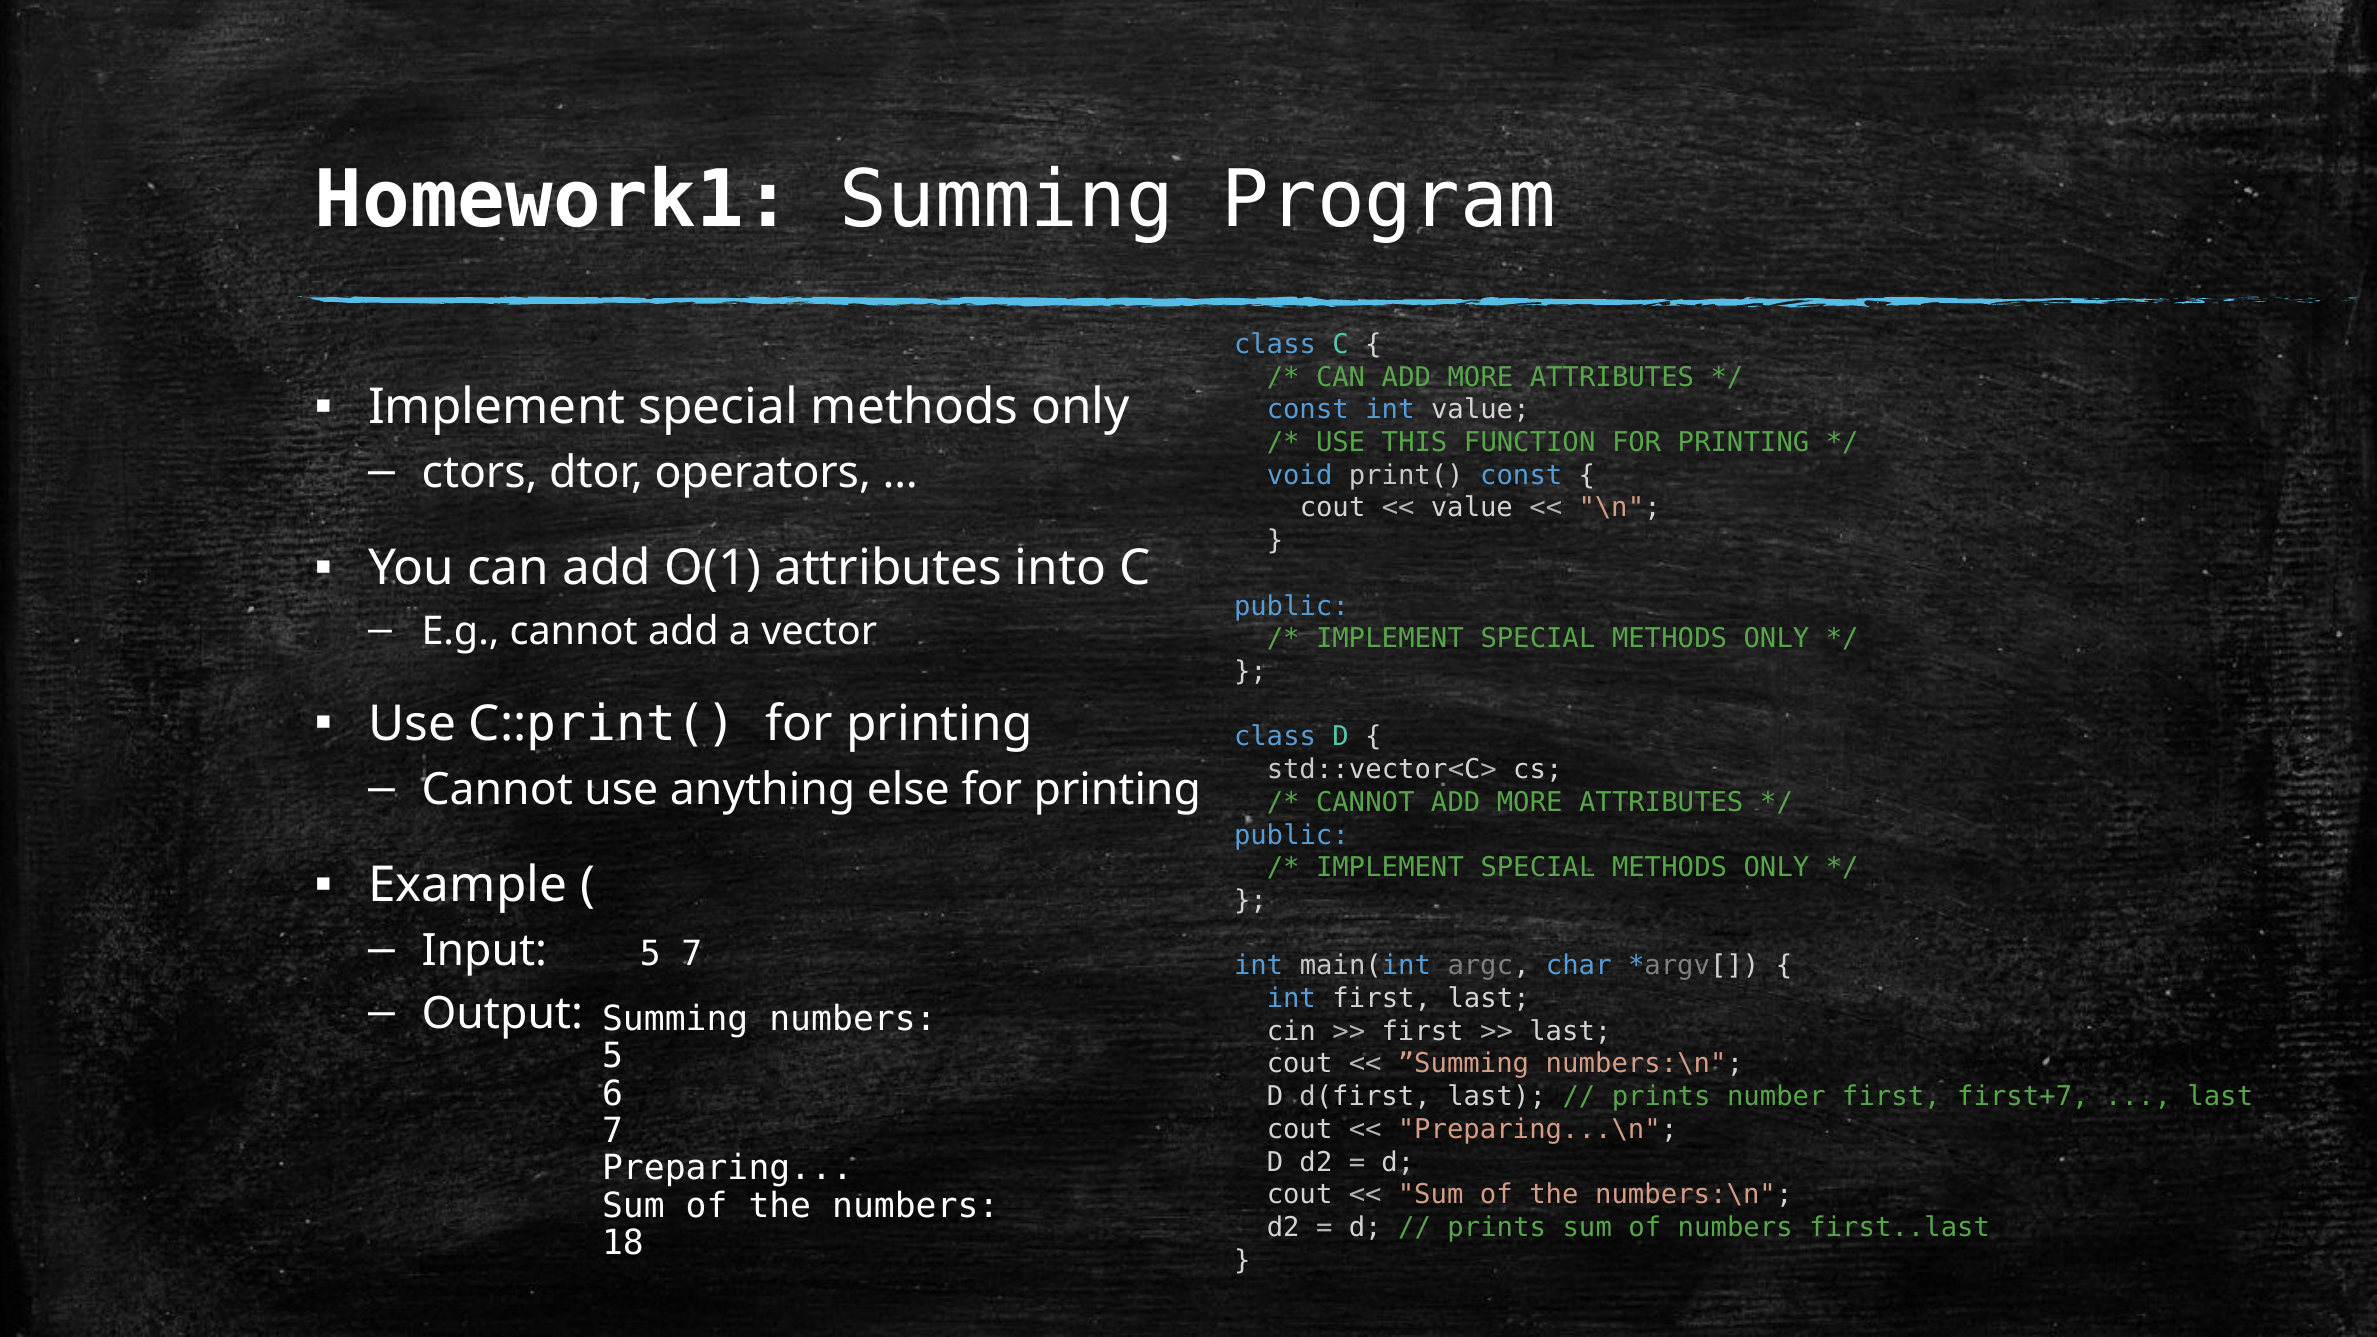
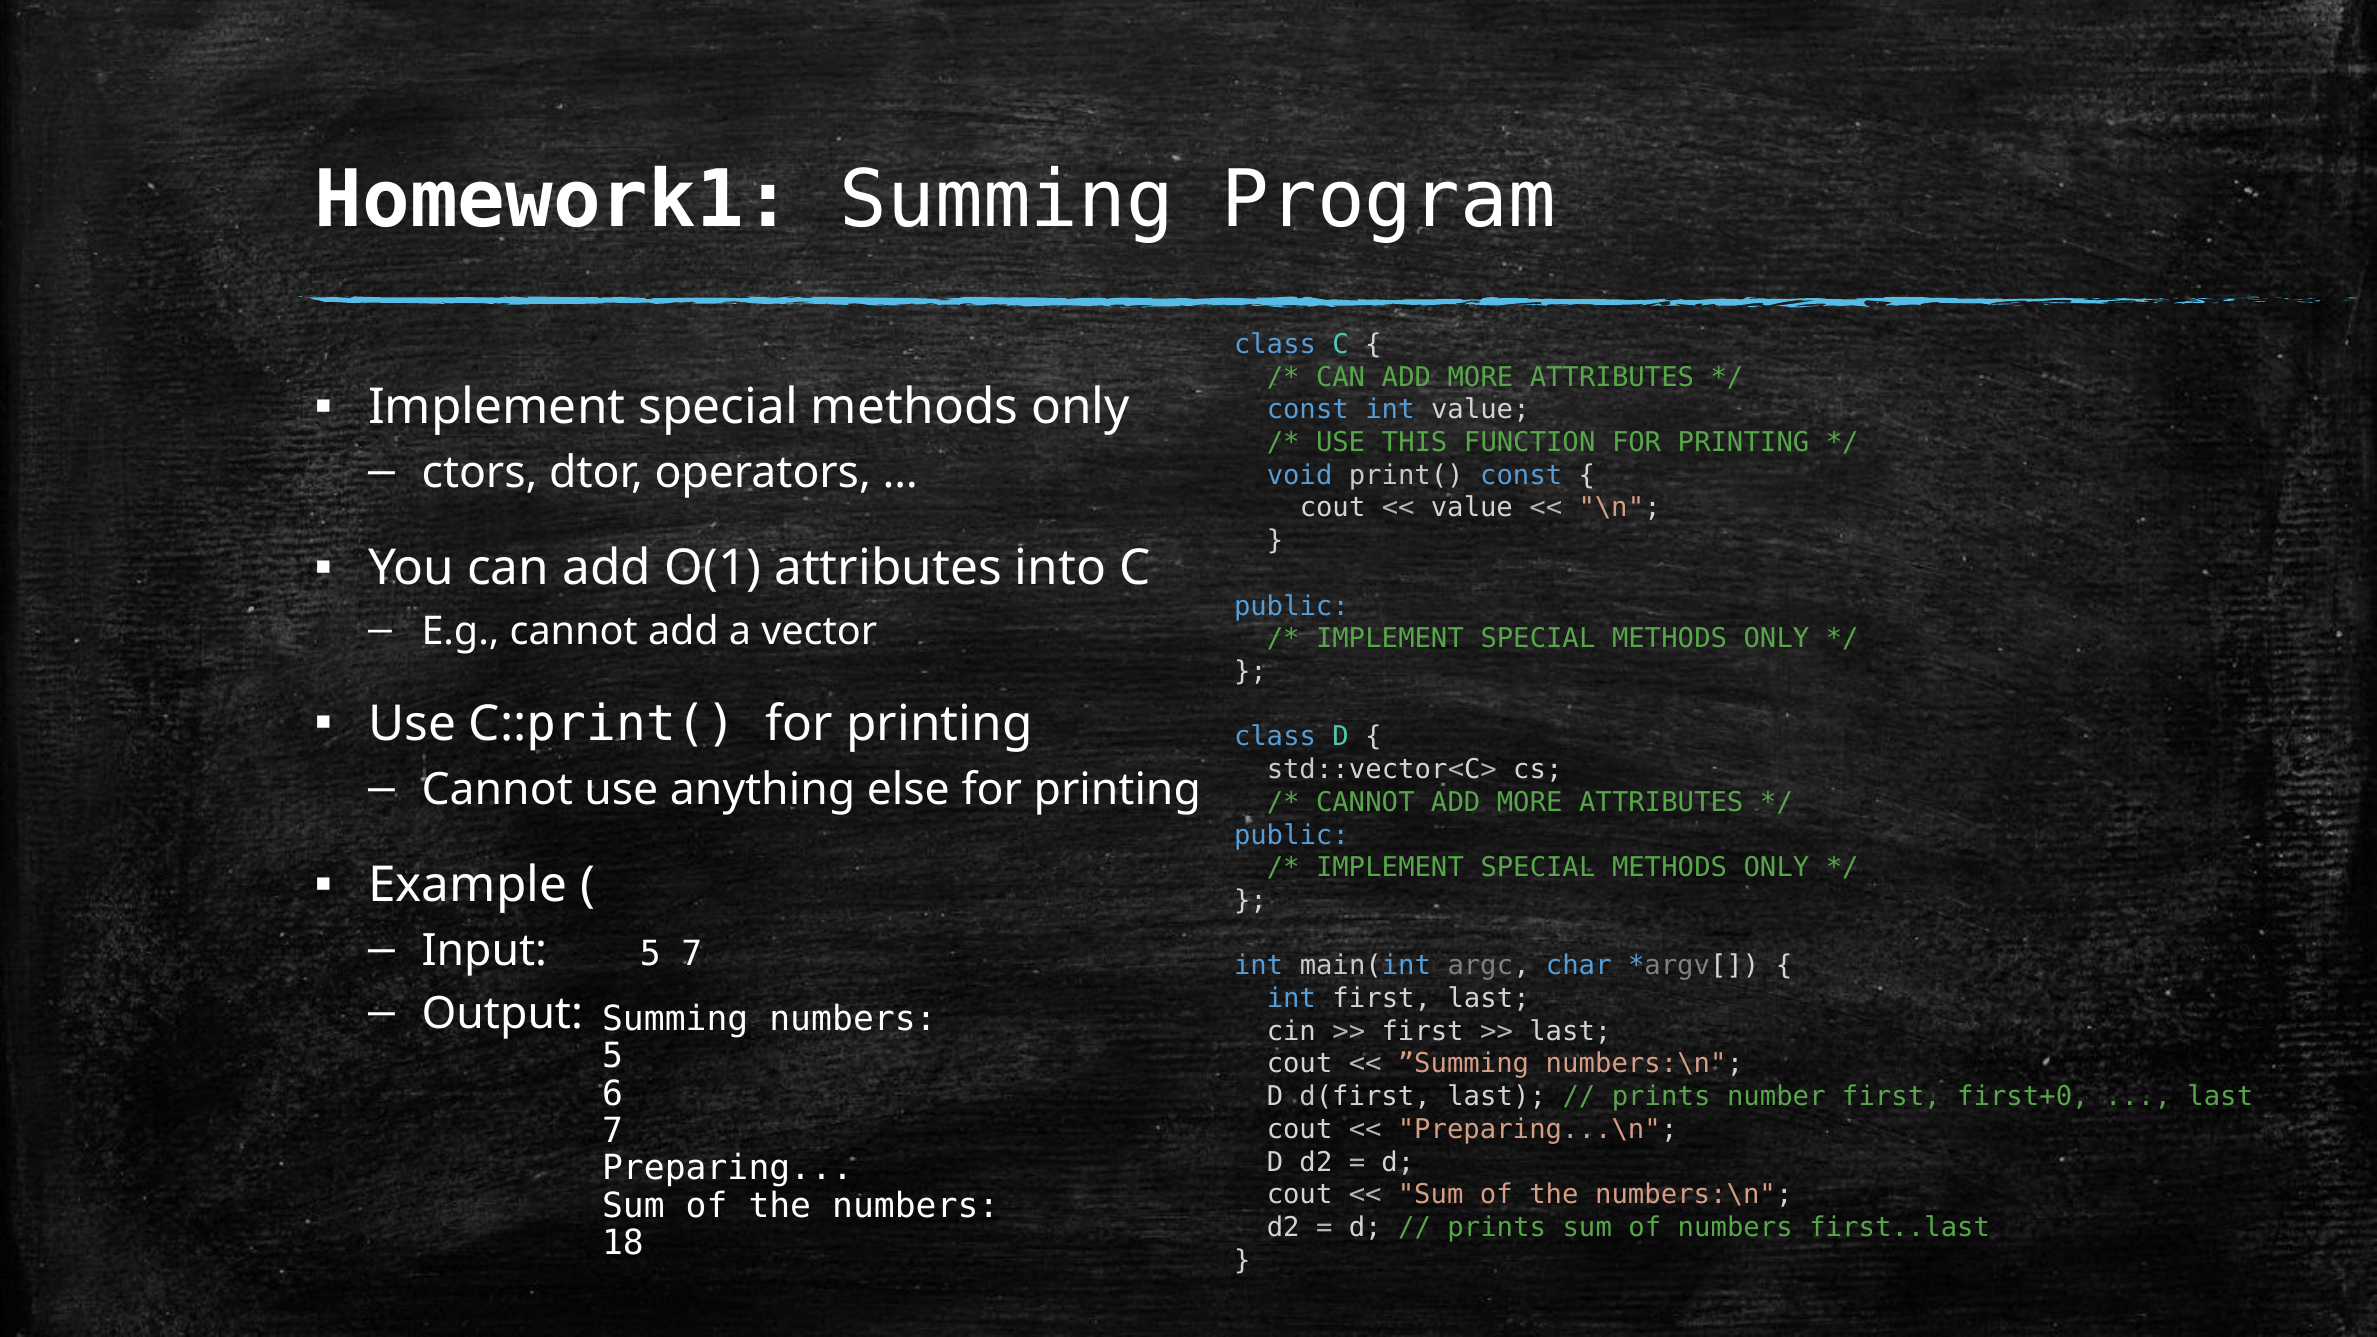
first+7: first+7 -> first+0 (2023, 1097)
